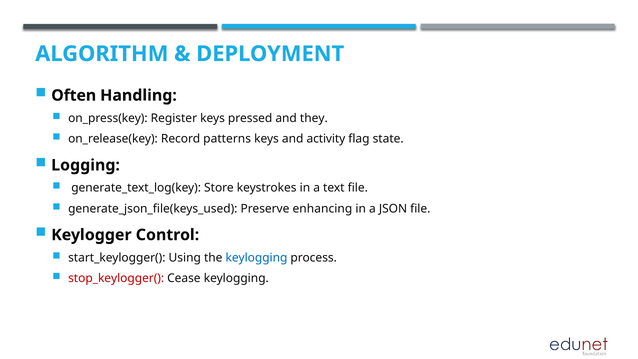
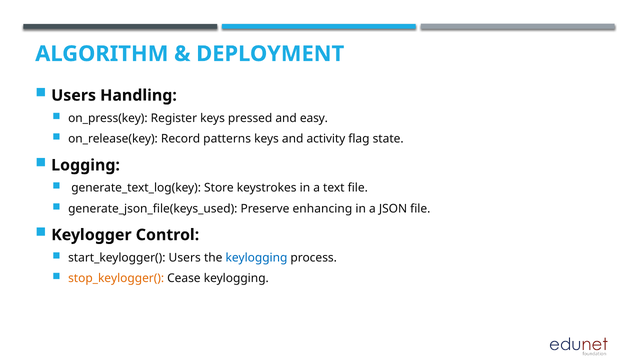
Often: Often -> Users (74, 95)
they: they -> easy (314, 118)
start_keylogger( Using: Using -> Users (185, 258)
stop_keylogger( colour: red -> orange (116, 278)
